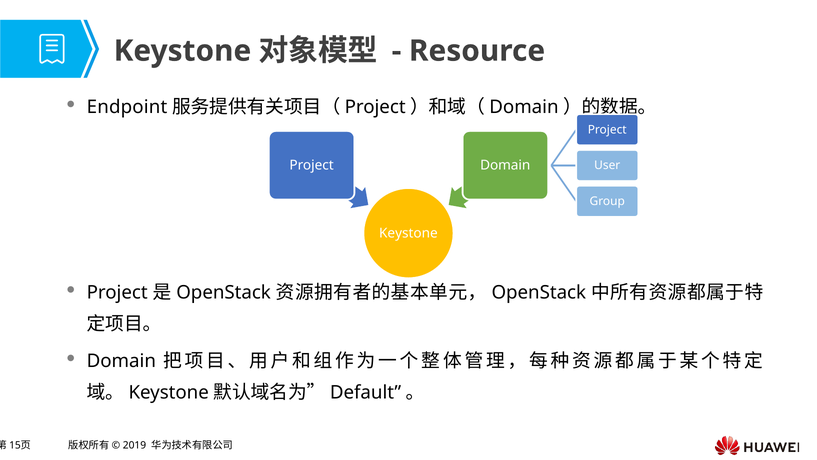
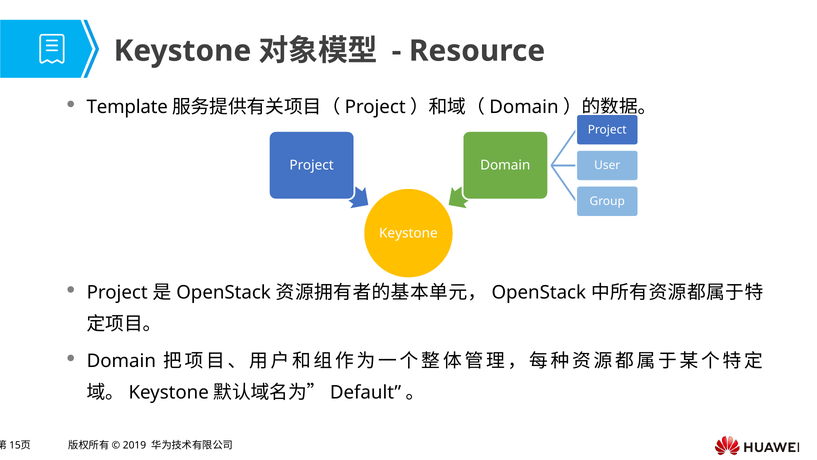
Endpoint: Endpoint -> Template (127, 107)
